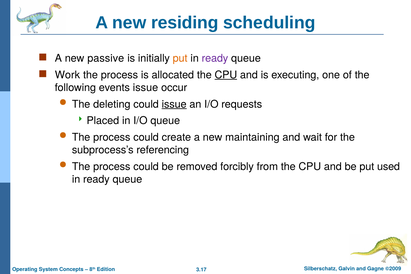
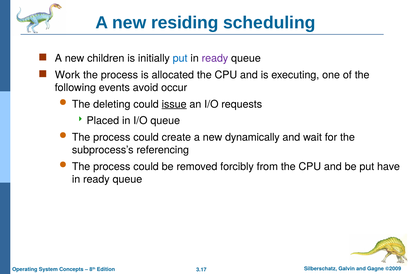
passive: passive -> children (106, 58)
put colour: orange -> blue (180, 58)
CPU underline: present -> none (226, 75)
events issue: issue -> avoid (146, 88)
maintaining: maintaining -> dynamically (252, 137)
used: used -> have (389, 167)
